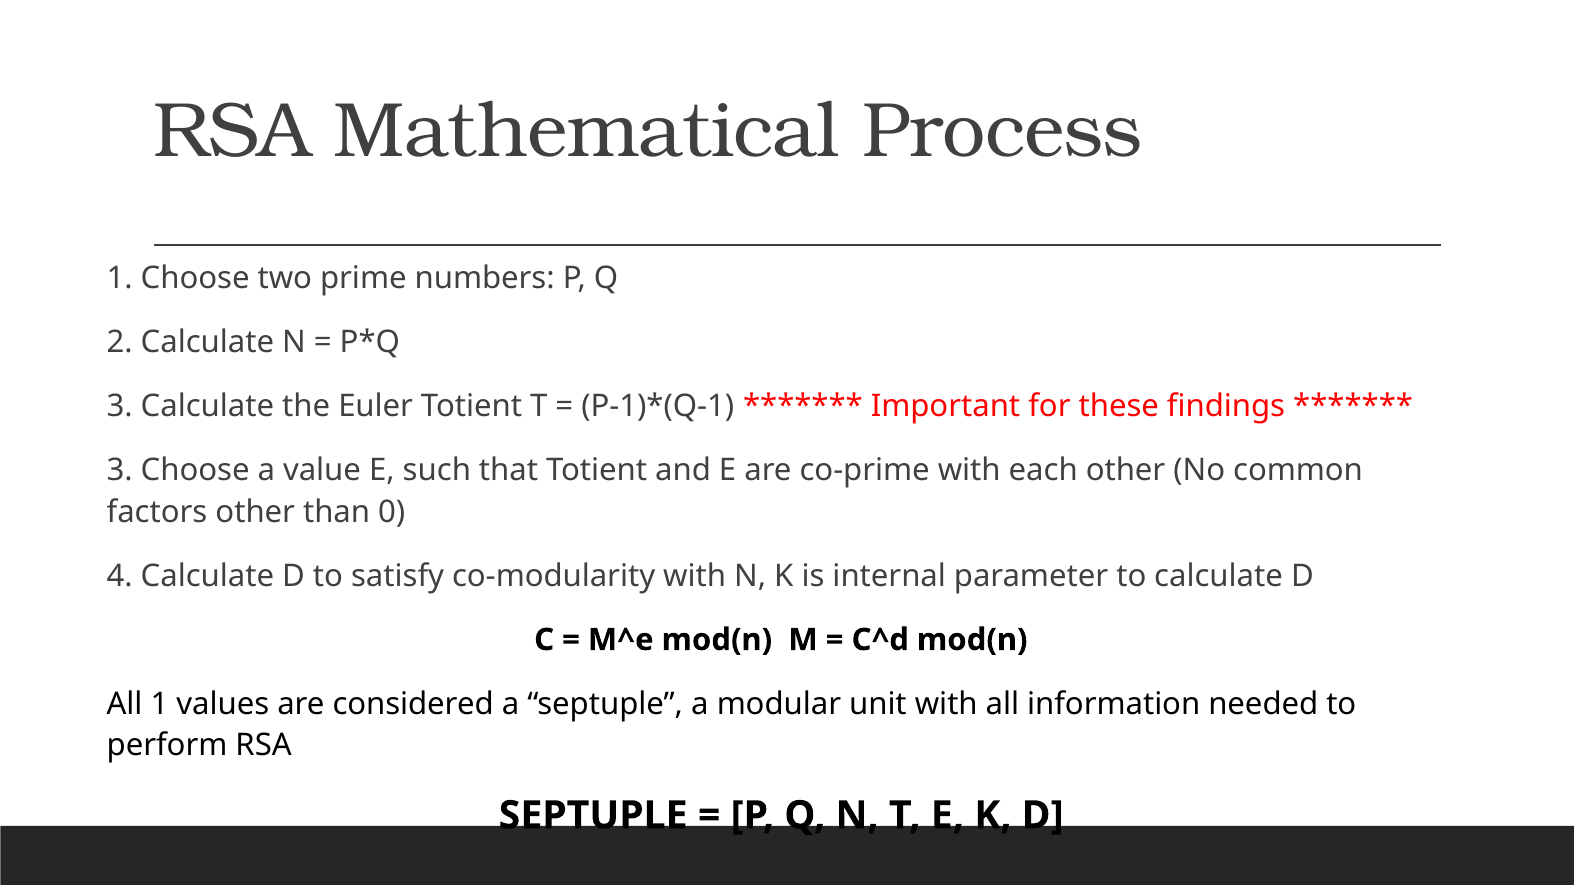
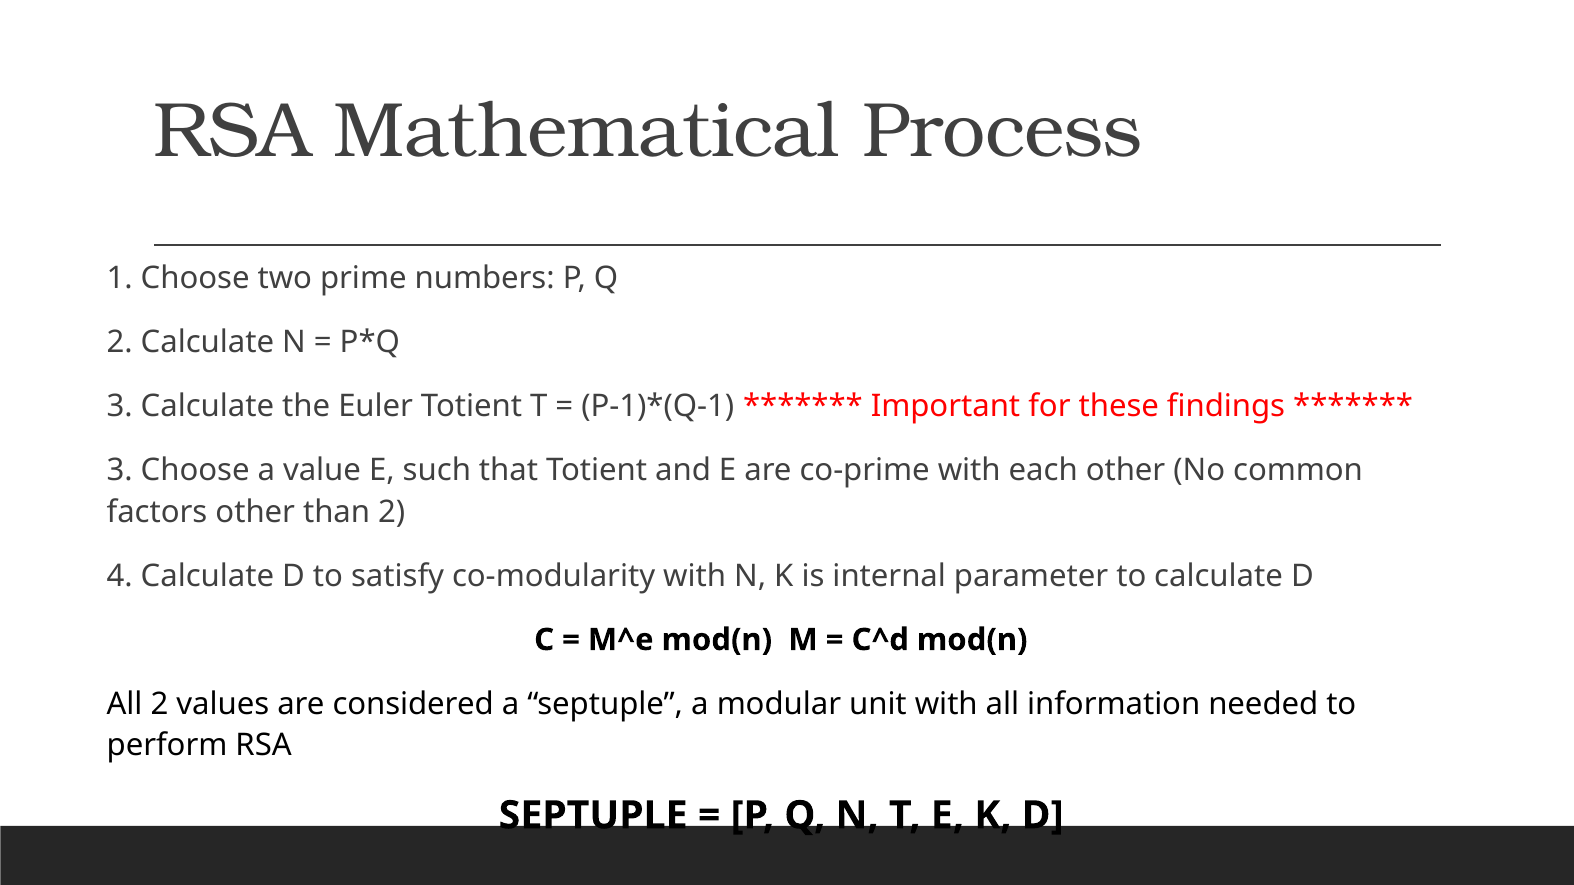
than 0: 0 -> 2 (392, 512)
All 1: 1 -> 2 (159, 704)
